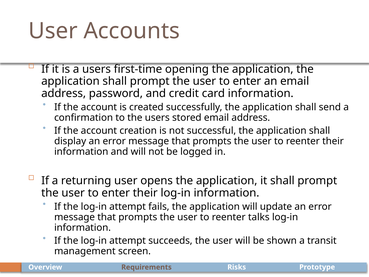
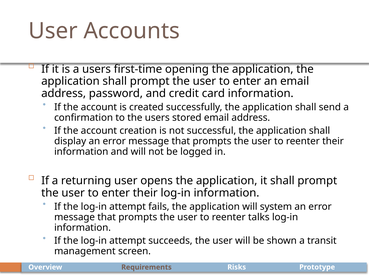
update: update -> system (276, 206)
